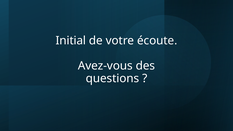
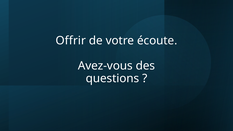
Initial: Initial -> Offrir (71, 41)
